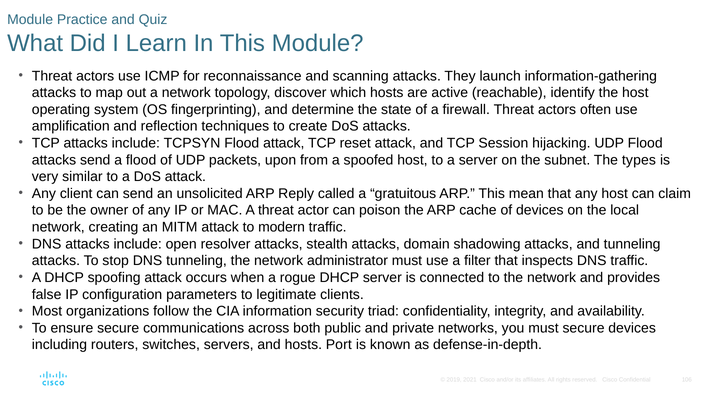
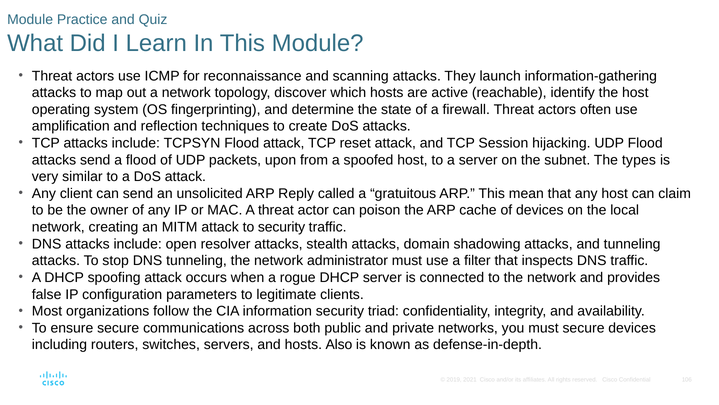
to modern: modern -> security (282, 227)
Port: Port -> Also (339, 344)
